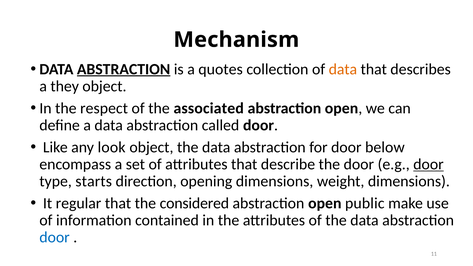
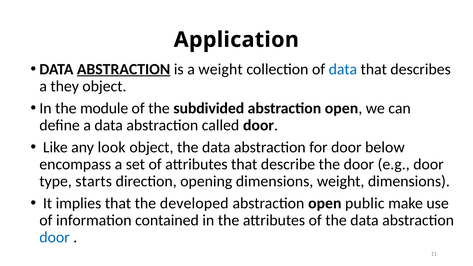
Mechanism: Mechanism -> Application (236, 40)
a quotes: quotes -> weight (221, 69)
data colour: orange -> blue (343, 69)
respect: respect -> module (104, 108)
associated: associated -> subdivided (209, 108)
door underline: present -> none (428, 164)
regular: regular -> implies (79, 203)
considered: considered -> developed (194, 203)
